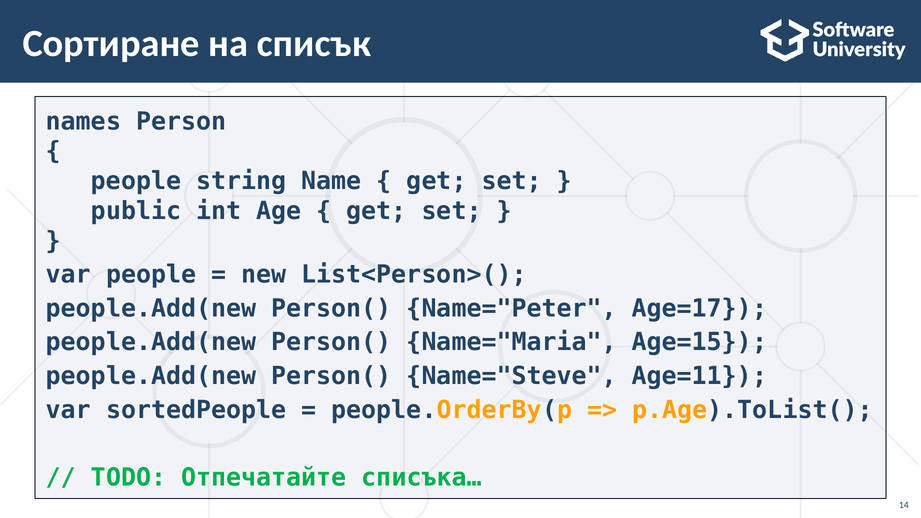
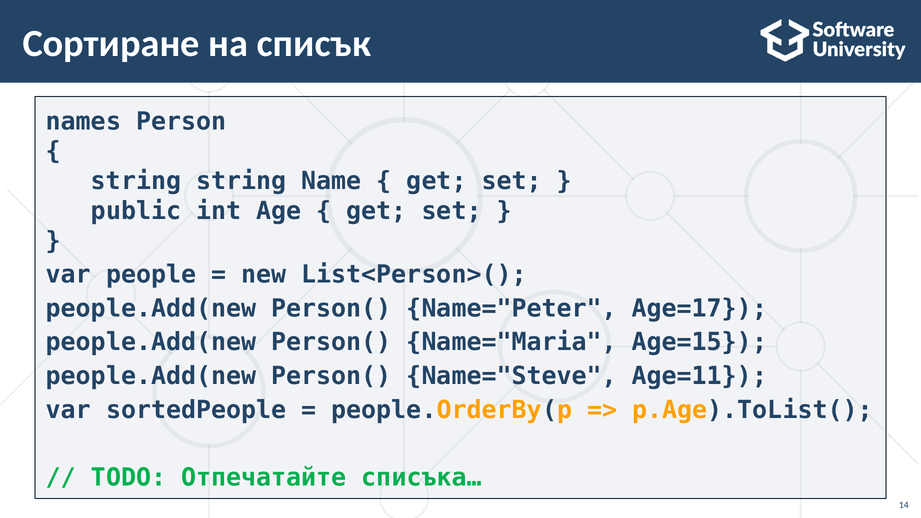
people: people -> string (136, 181)
